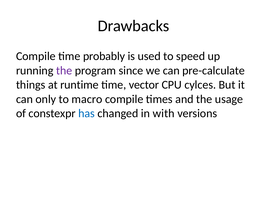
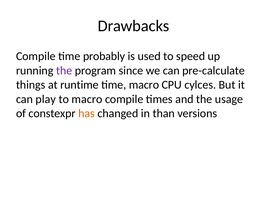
time vector: vector -> macro (144, 84)
only: only -> play (46, 99)
has colour: blue -> orange (87, 113)
with: with -> than (164, 113)
